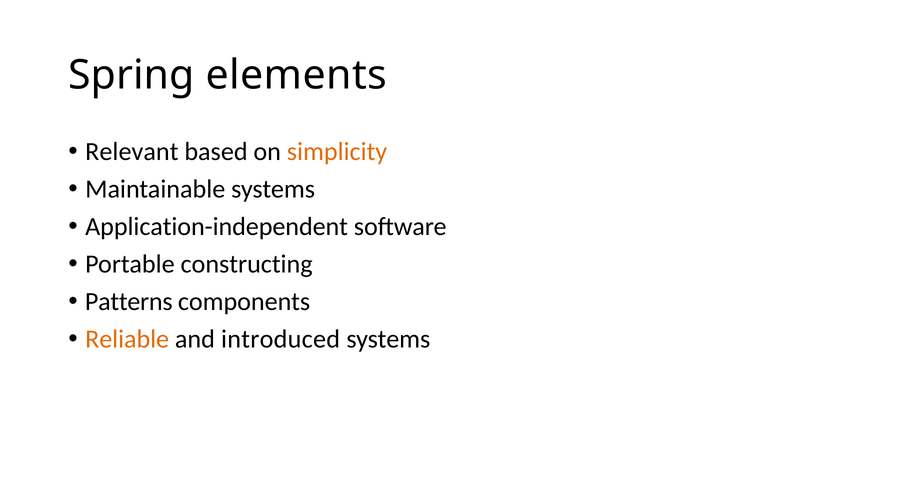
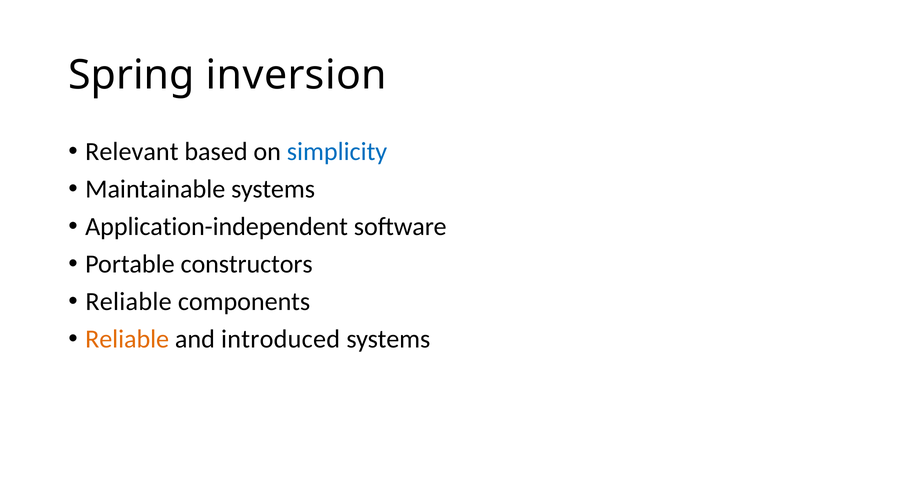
elements: elements -> inversion (296, 75)
simplicity colour: orange -> blue (337, 152)
constructing: constructing -> constructors (247, 264)
Patterns: Patterns -> Reliable (129, 302)
